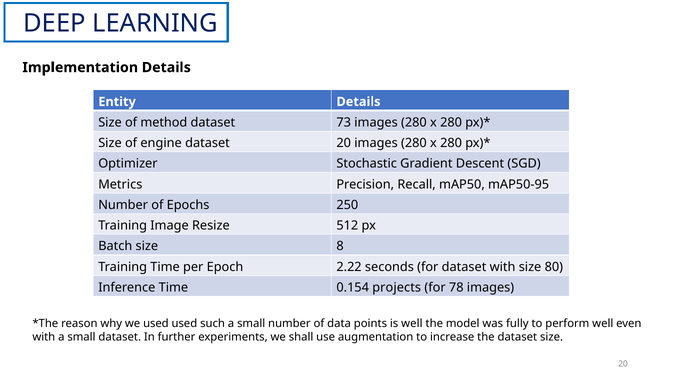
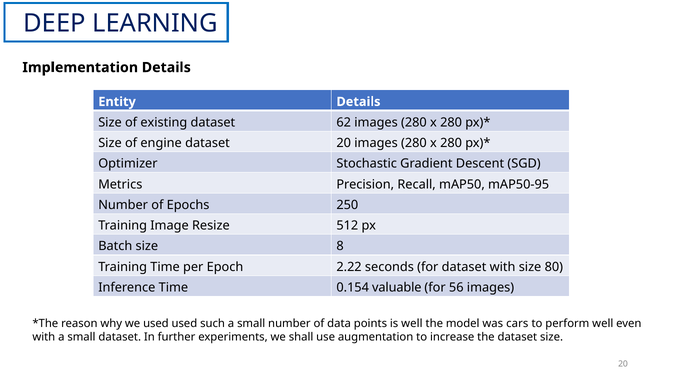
method: method -> existing (164, 123)
73: 73 -> 62 (344, 123)
projects: projects -> valuable (397, 288)
78: 78 -> 56 (456, 288)
fully: fully -> cars (517, 324)
